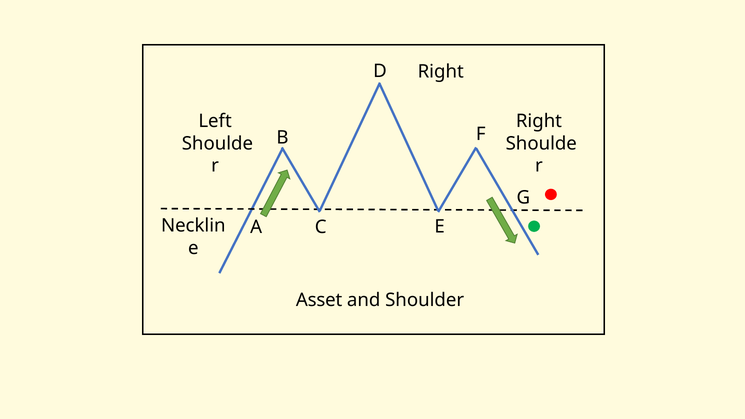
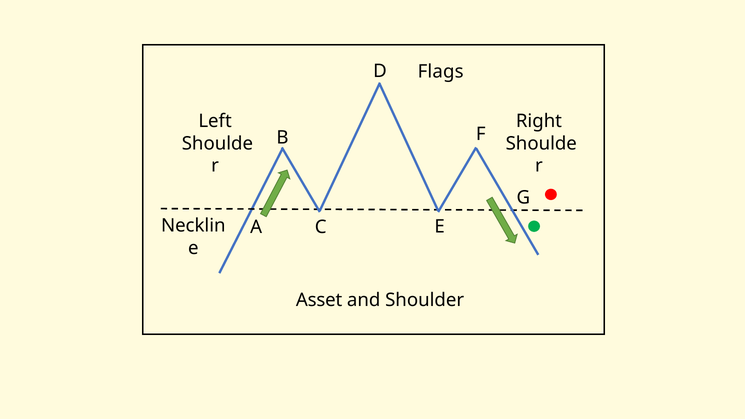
Right: Right -> Flags (441, 72)
